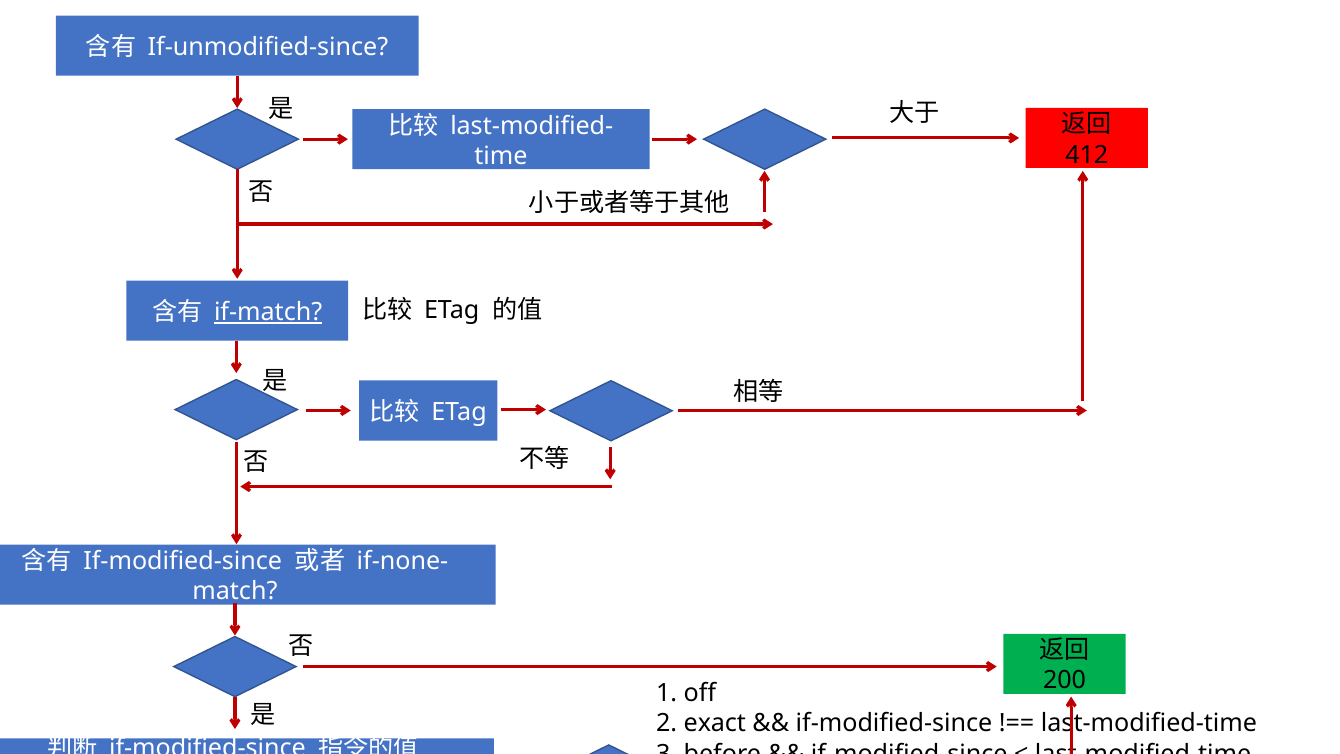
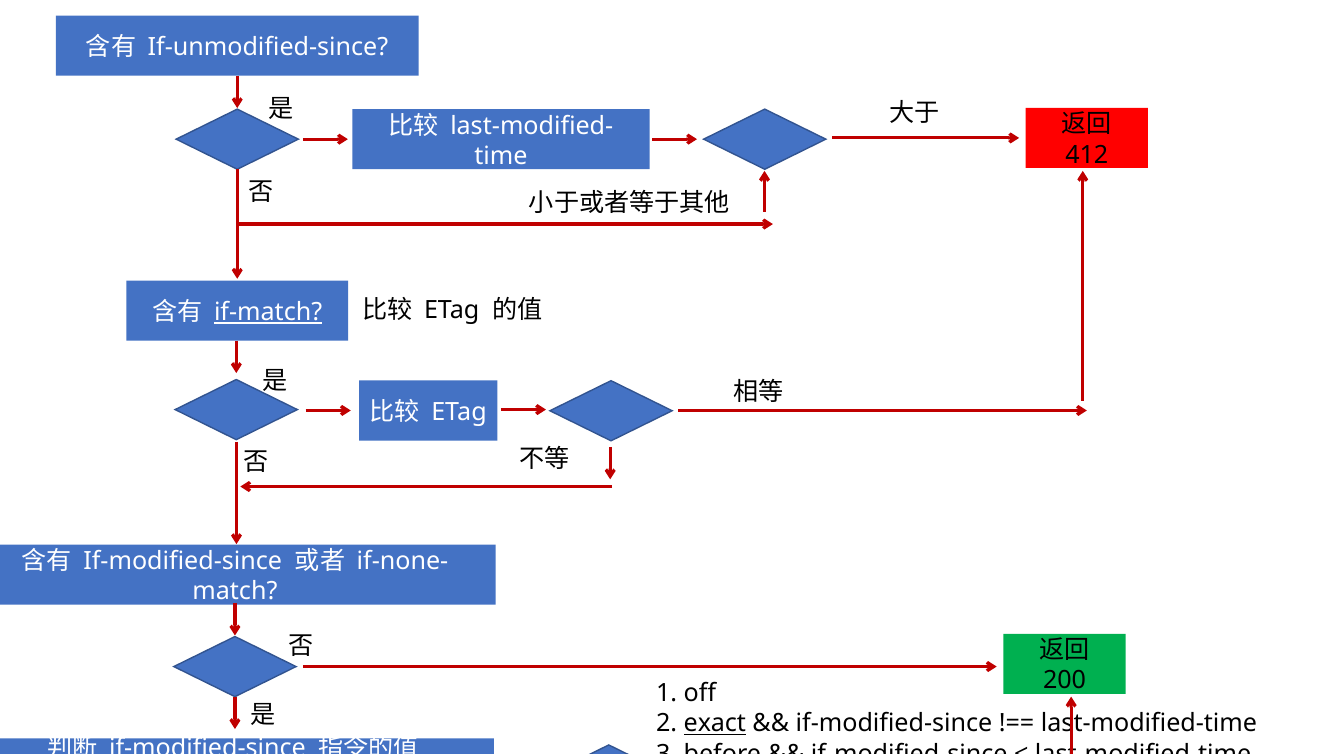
exact underline: none -> present (715, 723)
